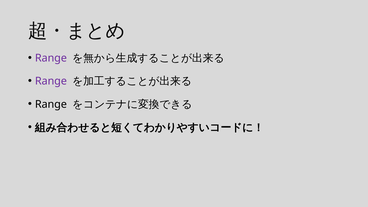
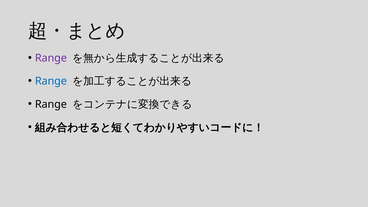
Range colour: purple -> blue (51, 81)
